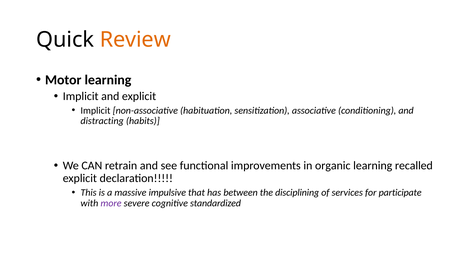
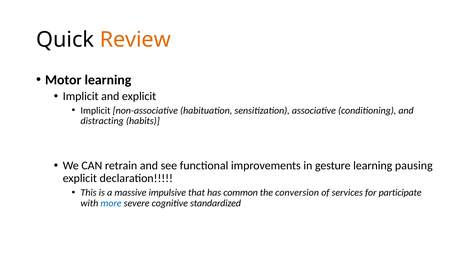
organic: organic -> gesture (333, 166)
recalled: recalled -> pausing (414, 166)
between: between -> common (241, 193)
disciplining: disciplining -> conversion (297, 193)
more colour: purple -> blue (111, 204)
